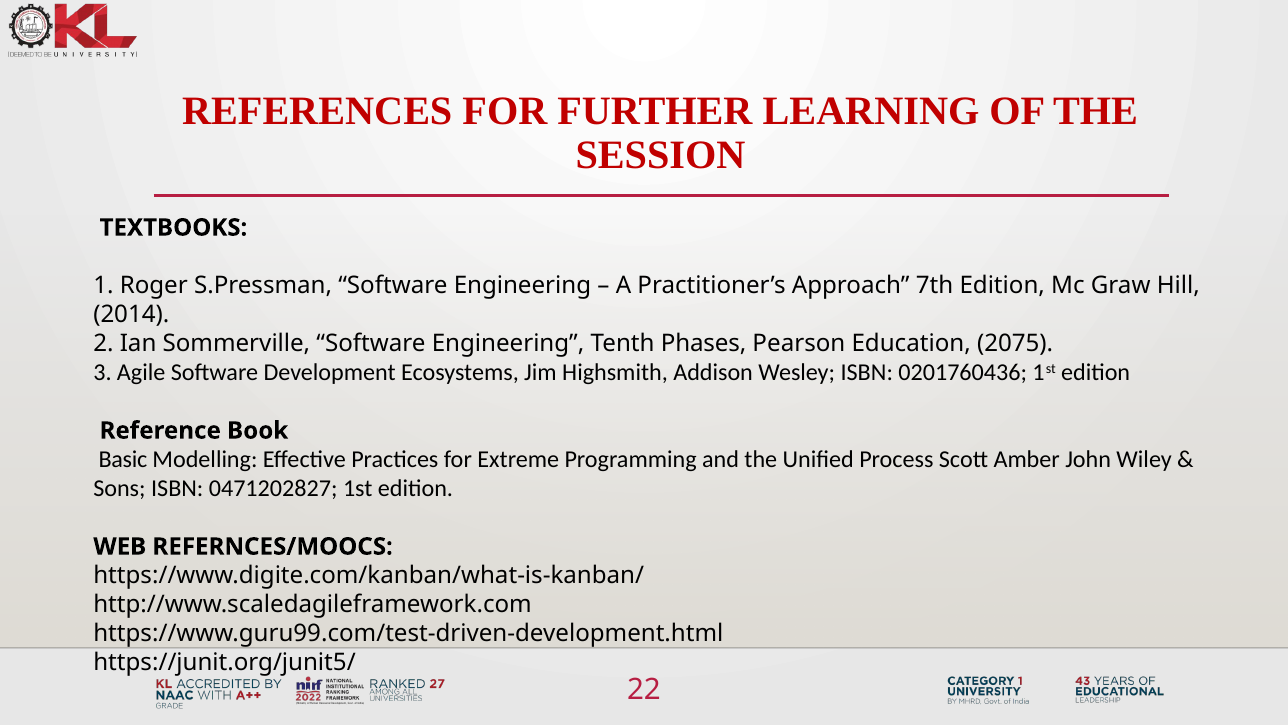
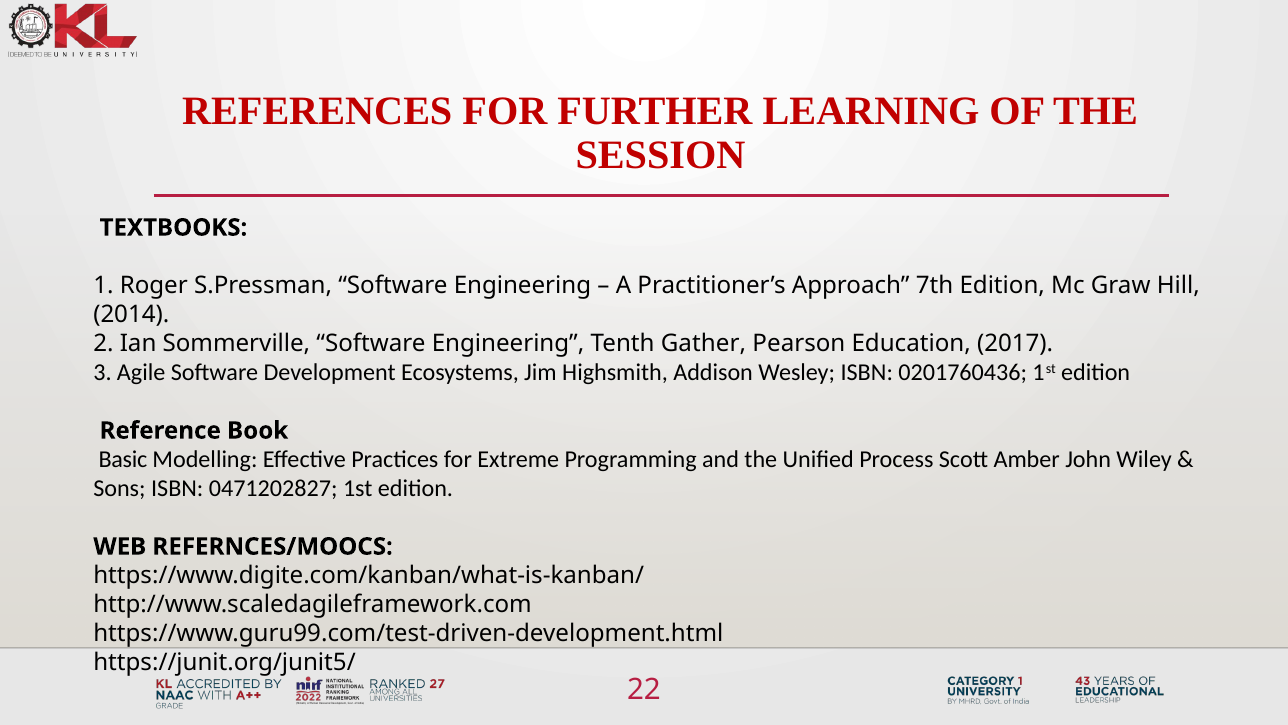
Phases: Phases -> Gather (703, 343)
2075: 2075 -> 2017 (1015, 343)
